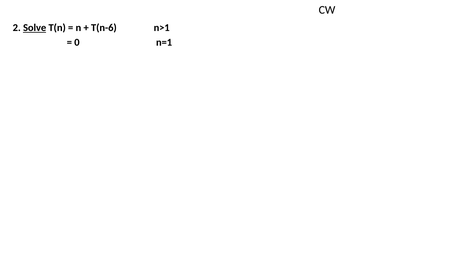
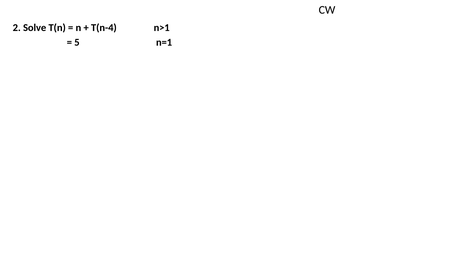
Solve underline: present -> none (35, 28)
T(n-6: T(n-6 -> T(n-4 (104, 28)
0: 0 -> 5 (77, 43)
